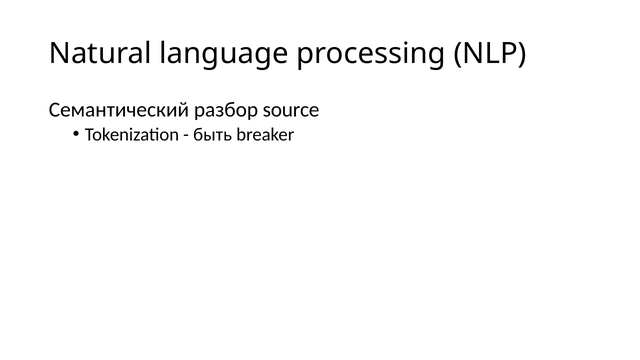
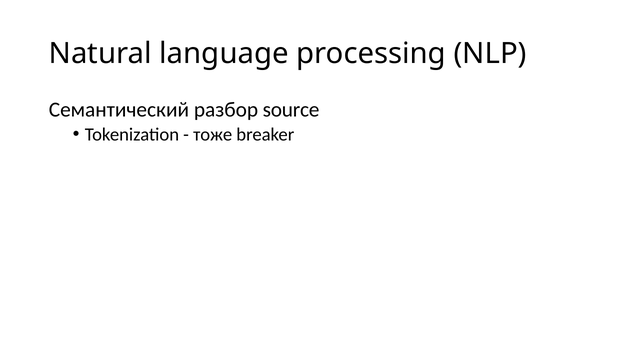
быть: быть -> тоже (213, 135)
